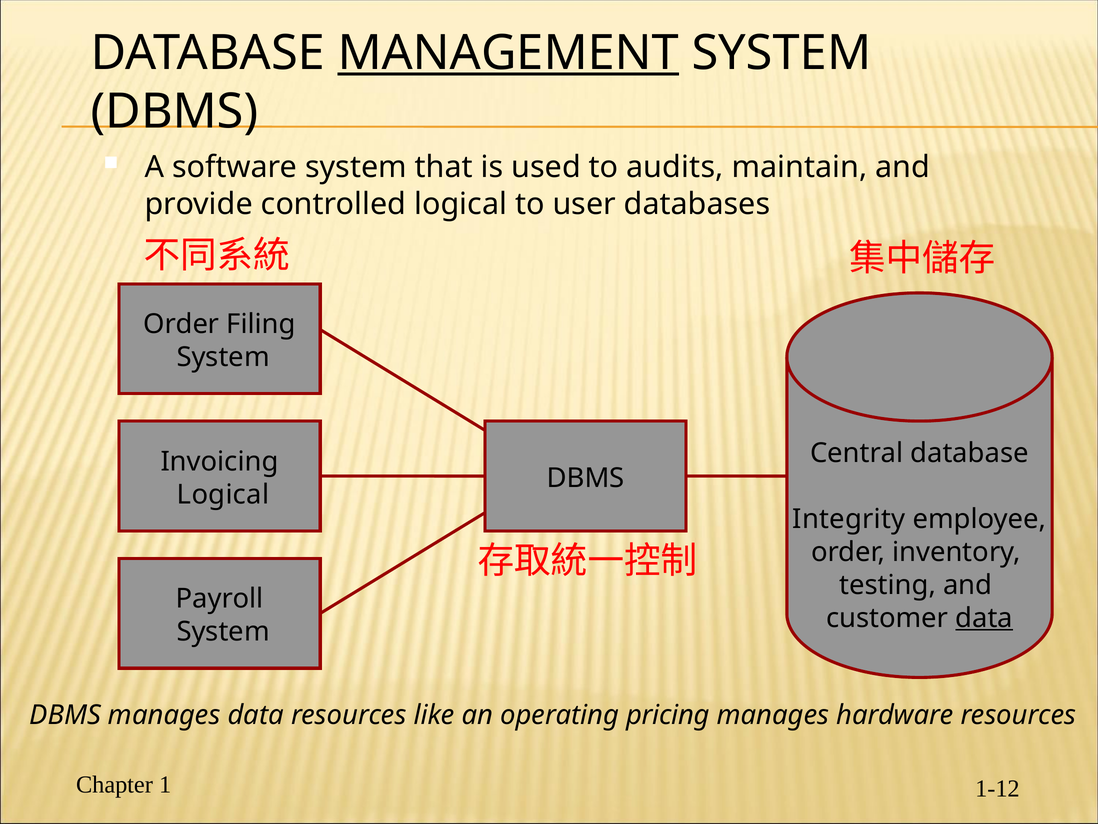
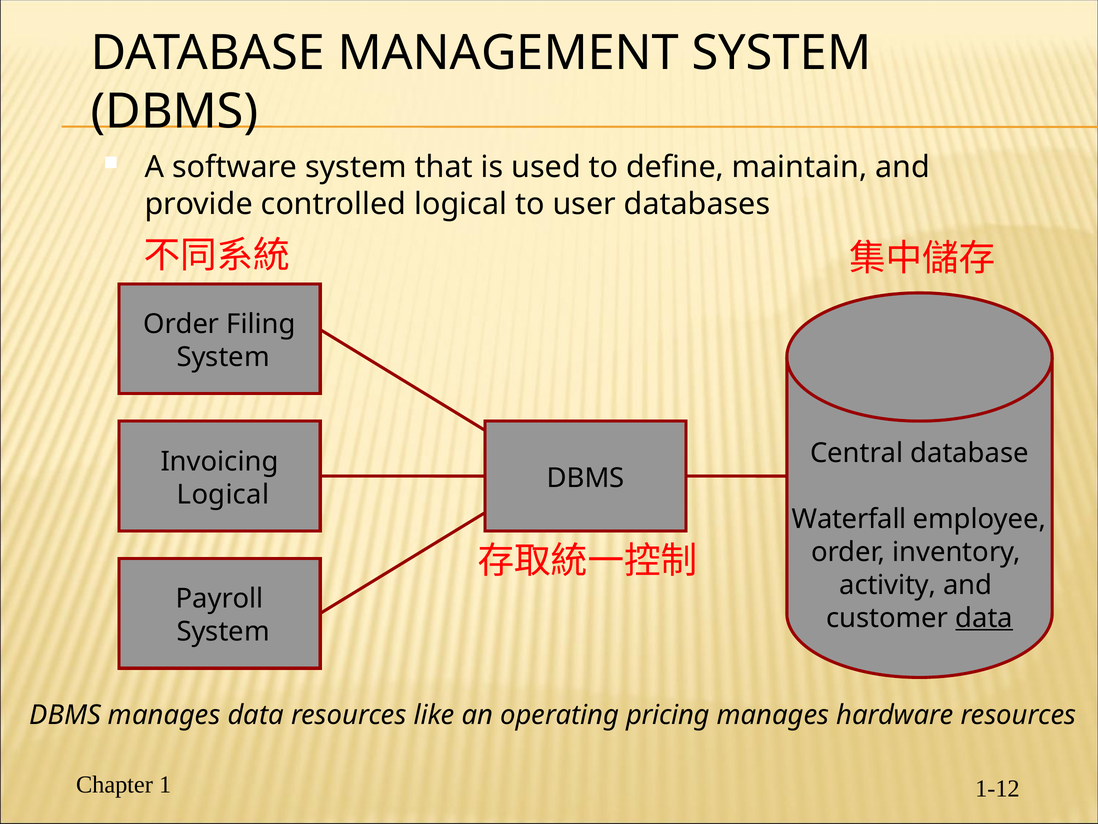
MANAGEMENT underline: present -> none (508, 53)
audits: audits -> define (675, 167)
Integrity: Integrity -> Waterfall (849, 519)
testing: testing -> activity (888, 585)
